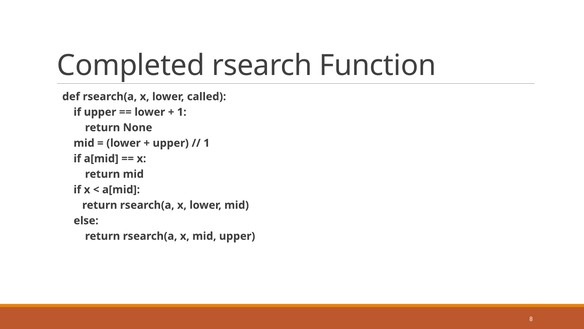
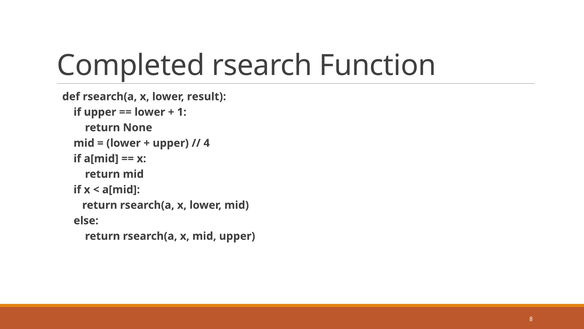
called: called -> result (207, 96)
1: 1 -> 4 (207, 143)
